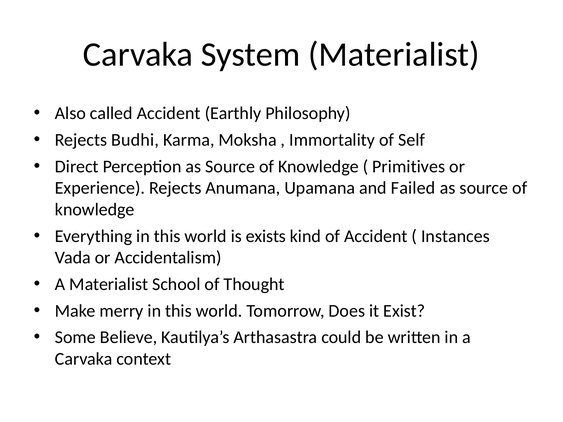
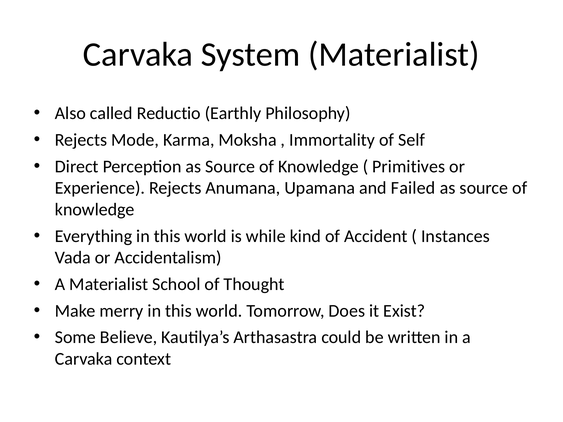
called Accident: Accident -> Reductio (169, 113)
Budhi: Budhi -> Mode (135, 140)
exists: exists -> while (266, 236)
